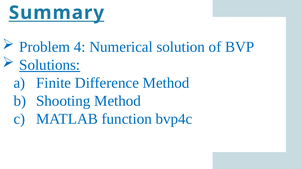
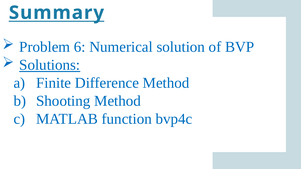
4: 4 -> 6 (80, 47)
